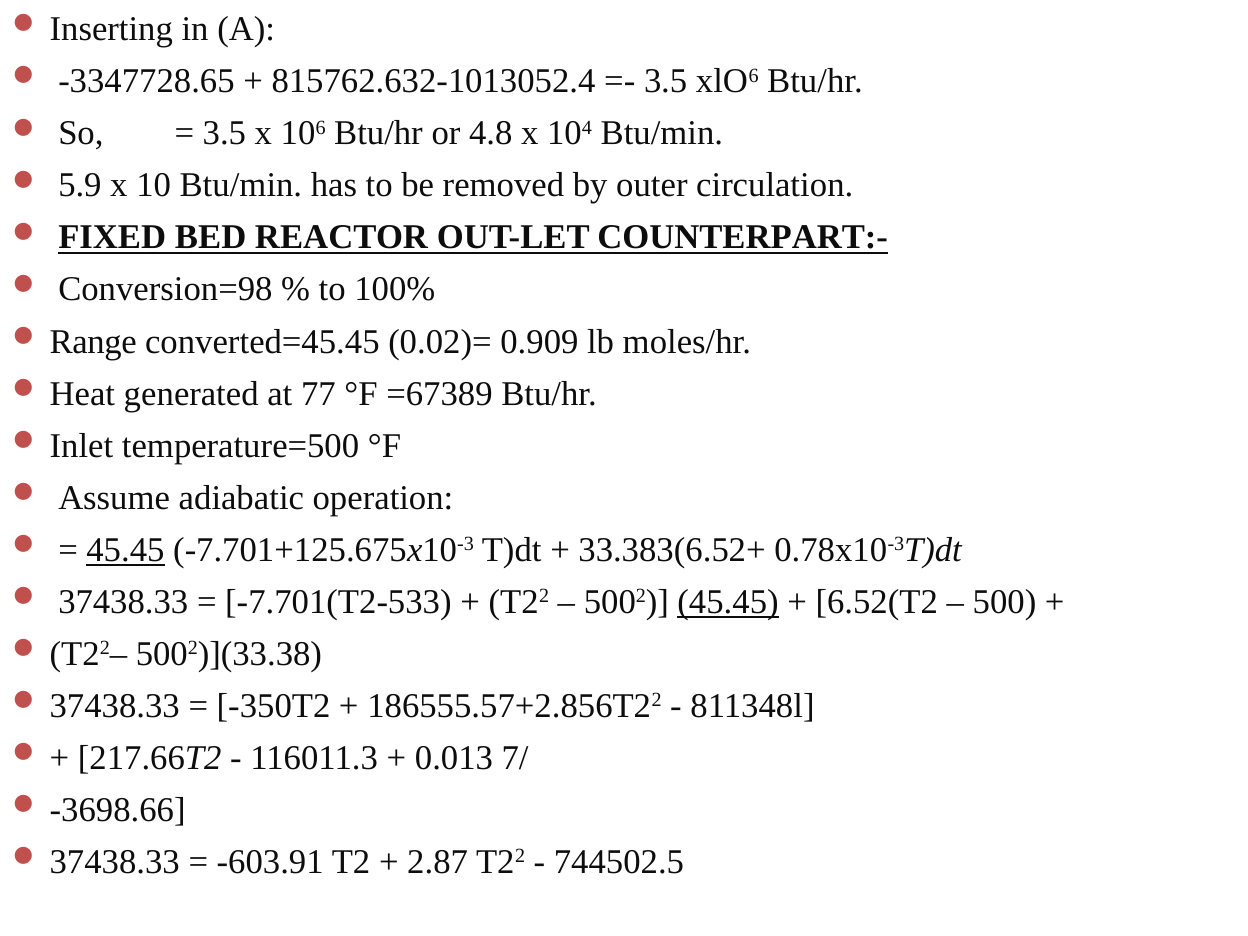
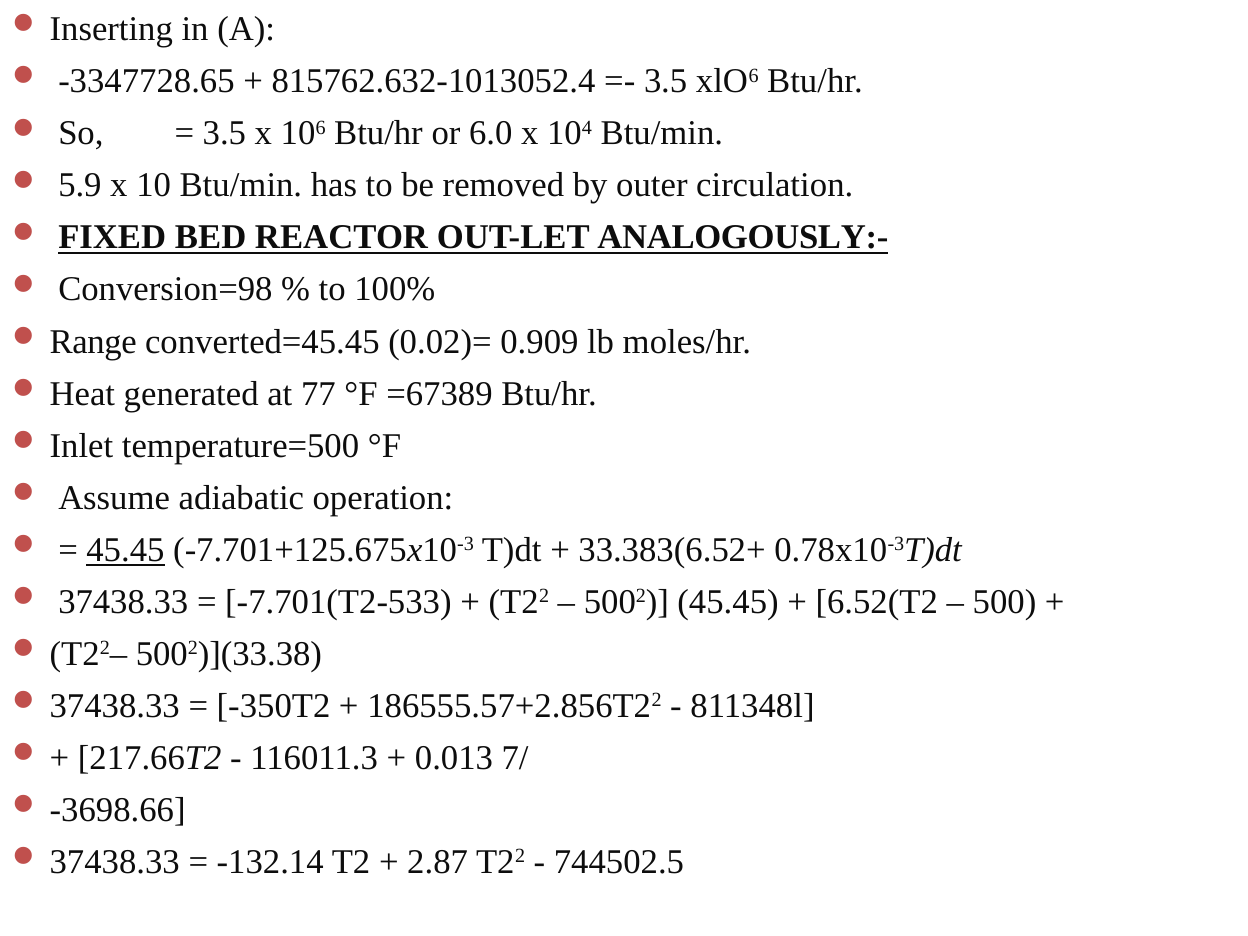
4.8: 4.8 -> 6.0 (491, 133)
COUNTERPART:-: COUNTERPART:- -> ANALOGOUSLY:- (743, 238)
45.45 underline: present -> none (728, 602)
-603.91: -603.91 -> -132.14 (270, 862)
